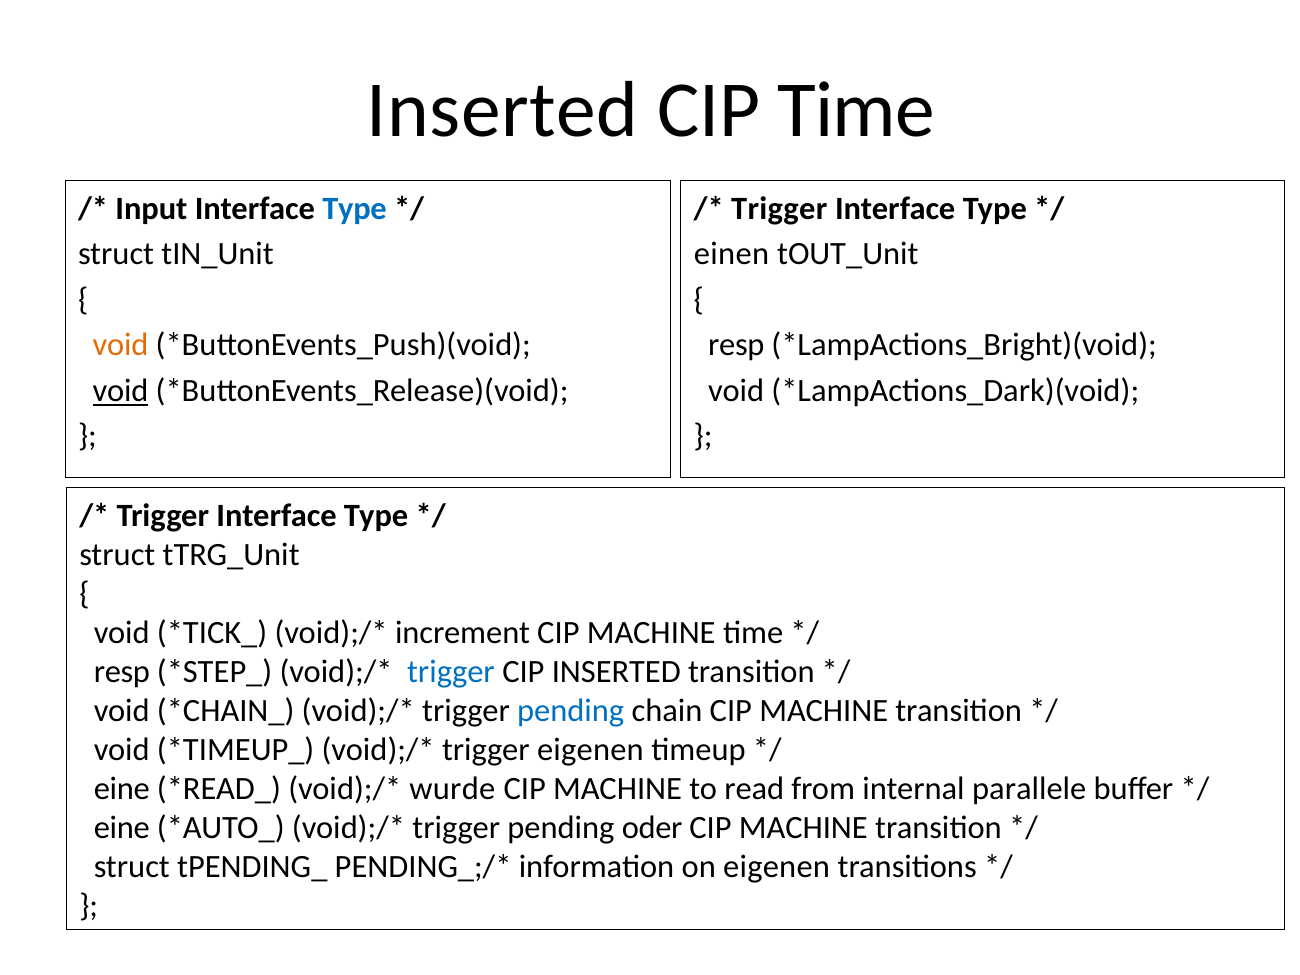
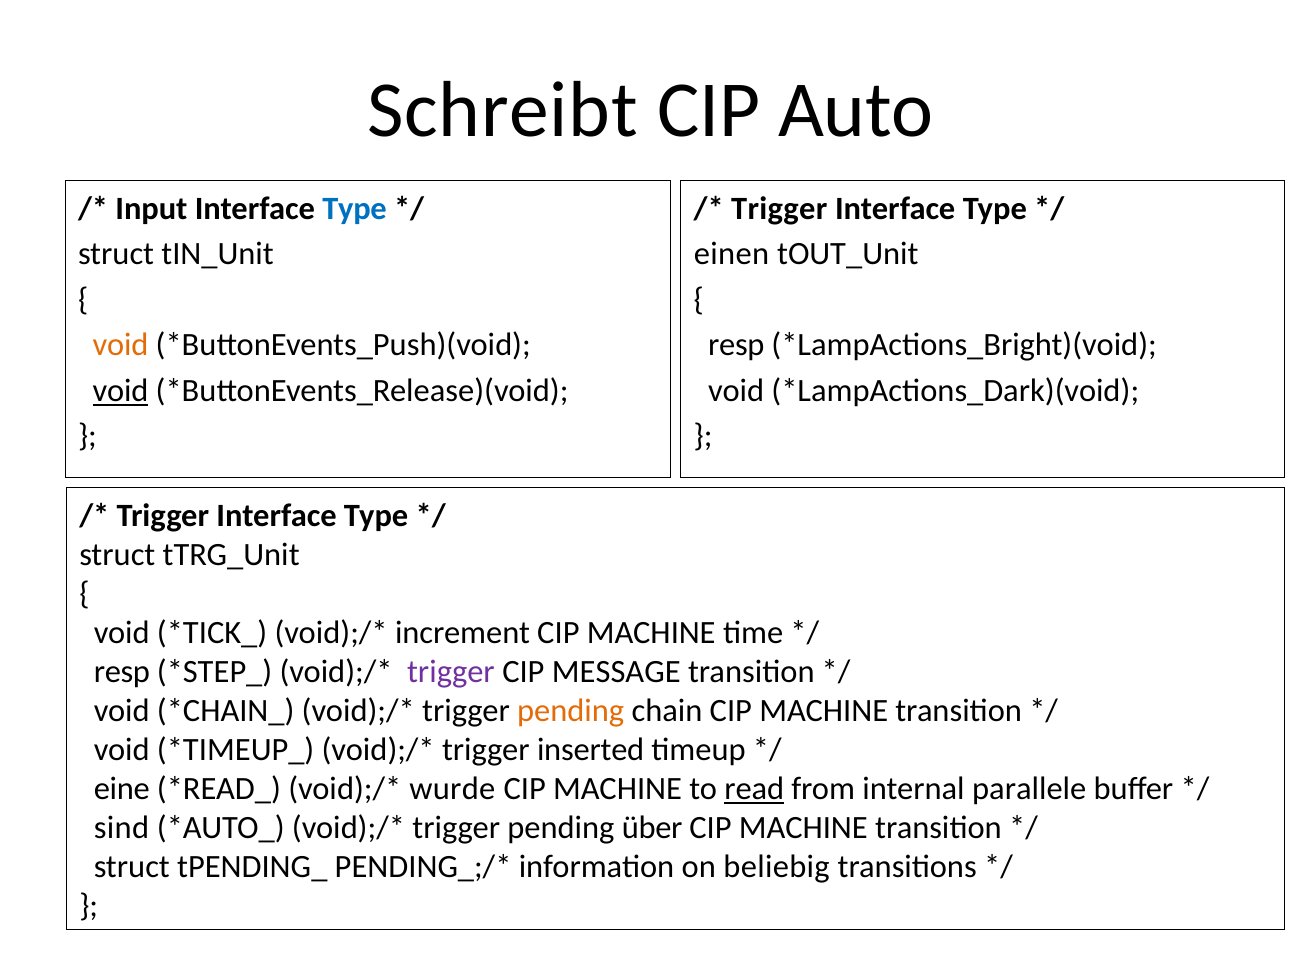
Inserted: Inserted -> Schreibt (502, 110)
CIP Time: Time -> Auto (856, 110)
trigger colour: blue -> purple (451, 672)
CIP INSERTED: INSERTED -> MESSAGE (616, 672)
pending colour: blue -> orange (571, 711)
trigger eigenen: eigenen -> inserted (591, 750)
read underline: none -> present (754, 789)
eine: eine -> sind (122, 828)
oder: oder -> über (652, 828)
on eigenen: eigenen -> beliebig (777, 867)
